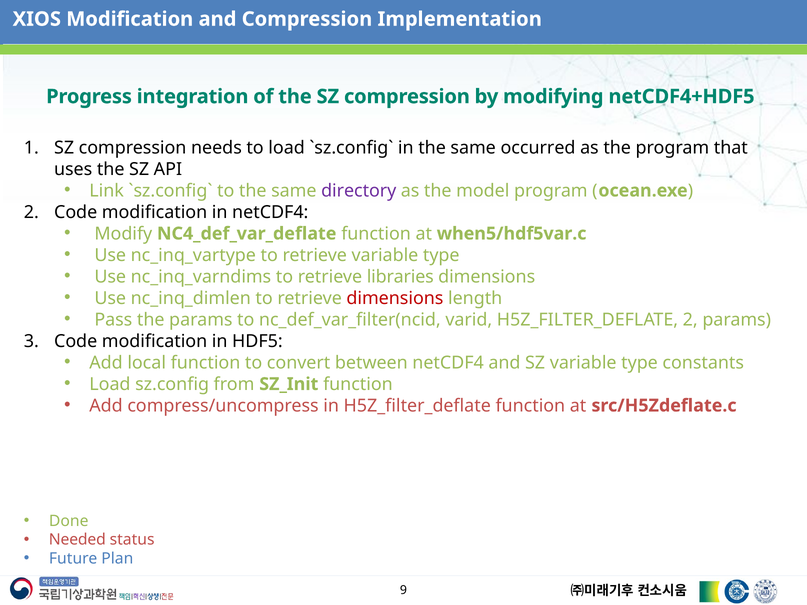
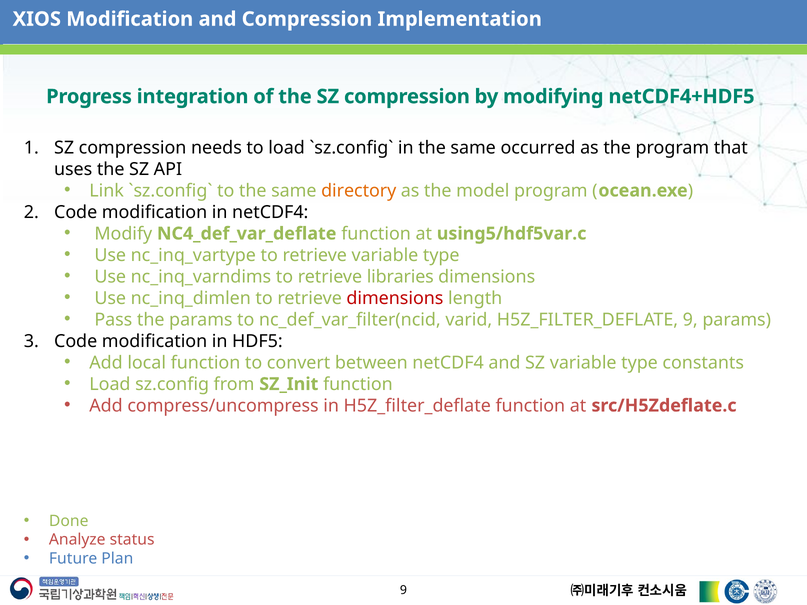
directory colour: purple -> orange (359, 191)
when5/hdf5var.c: when5/hdf5var.c -> using5/hdf5var.c (512, 234)
H5Z_FILTER_DEFLATE 2: 2 -> 9 (690, 320)
Needed: Needed -> Analyze (77, 540)
